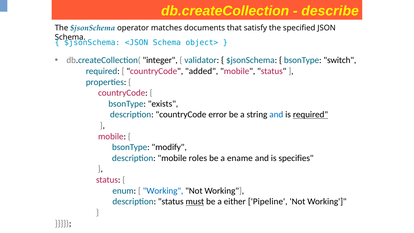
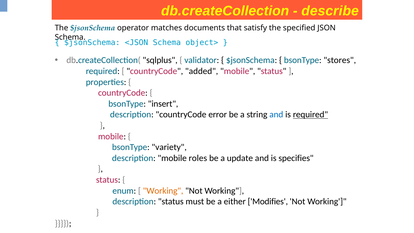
integer: integer -> sqlplus (160, 60)
switch: switch -> stores (340, 60)
exists: exists -> insert (163, 104)
modify: modify -> variety (169, 147)
ename: ename -> update (240, 158)
Working colour: blue -> orange (163, 191)
must underline: present -> none (195, 202)
Pipeline: Pipeline -> Modifies (268, 202)
